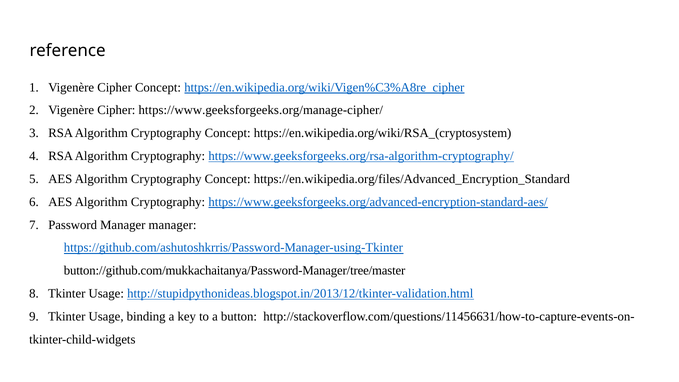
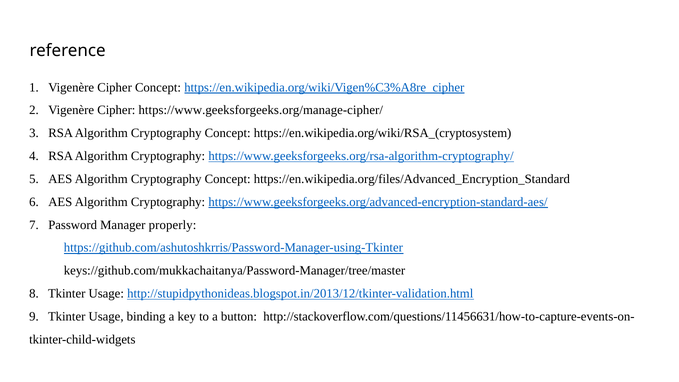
Manager manager: manager -> properly (172, 225)
button://github.com/mukkachaitanya/Password-Manager/tree/master: button://github.com/mukkachaitanya/Password-Manager/tree/master -> keys://github.com/mukkachaitanya/Password-Manager/tree/master (235, 271)
